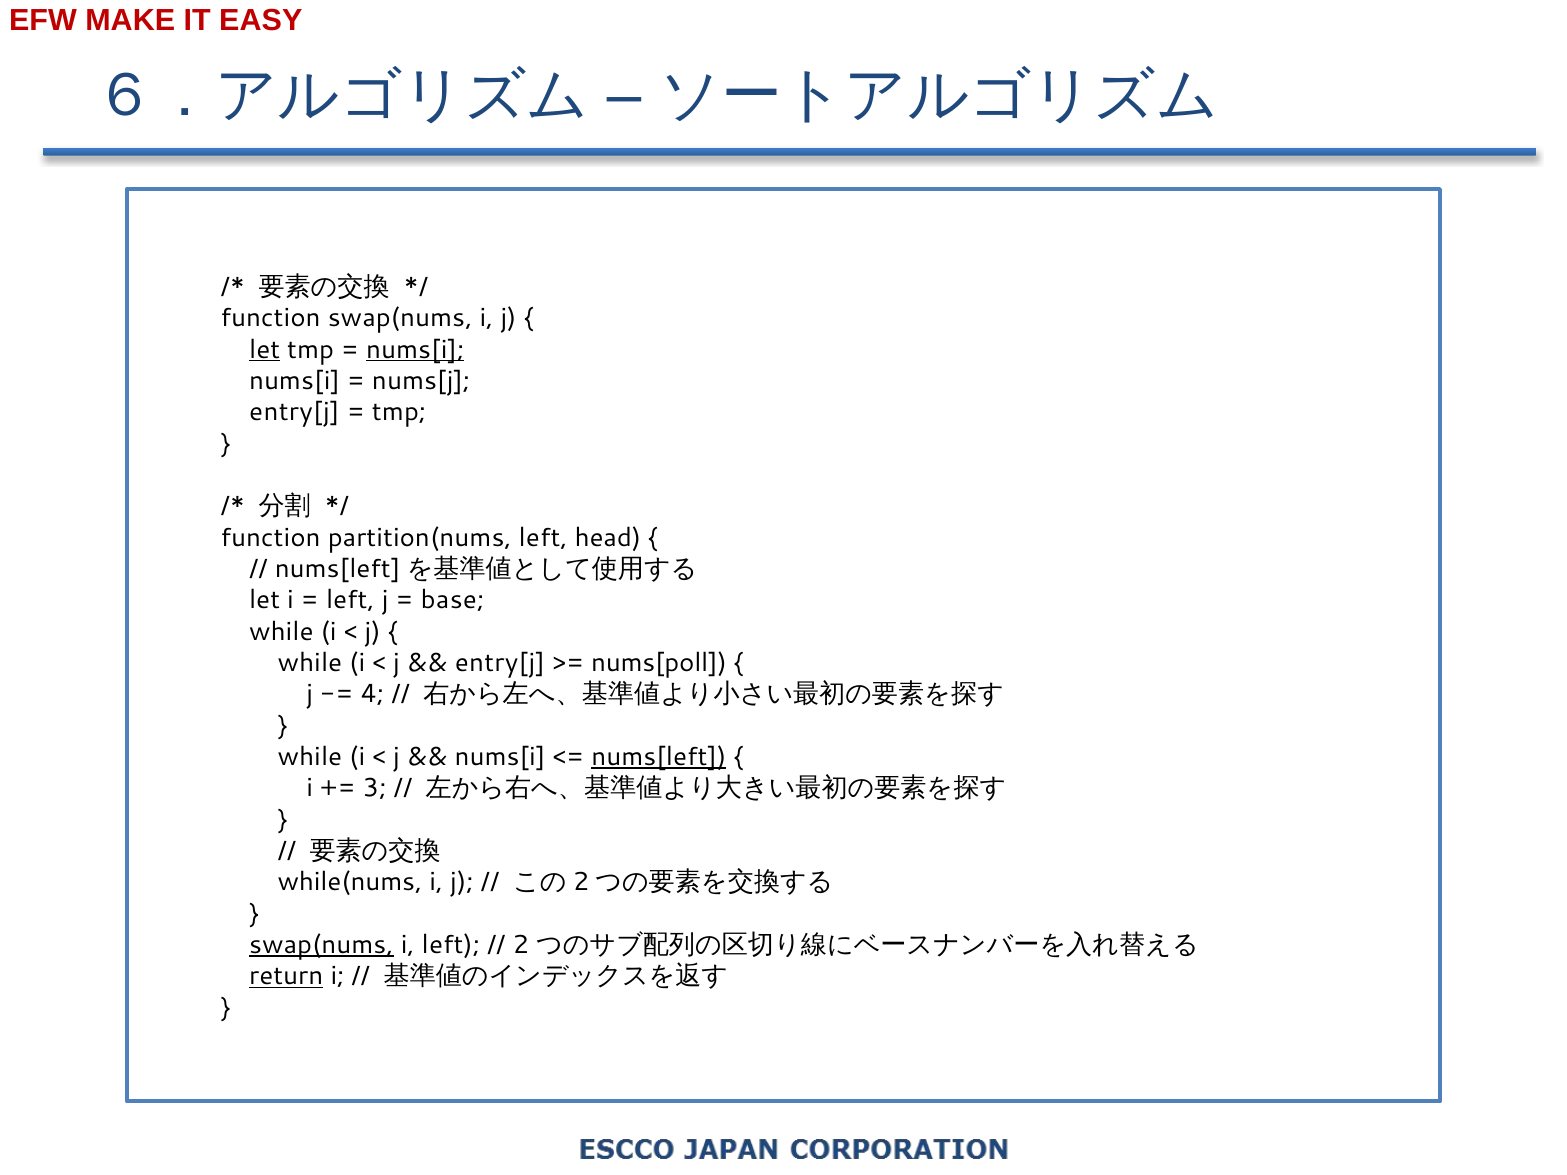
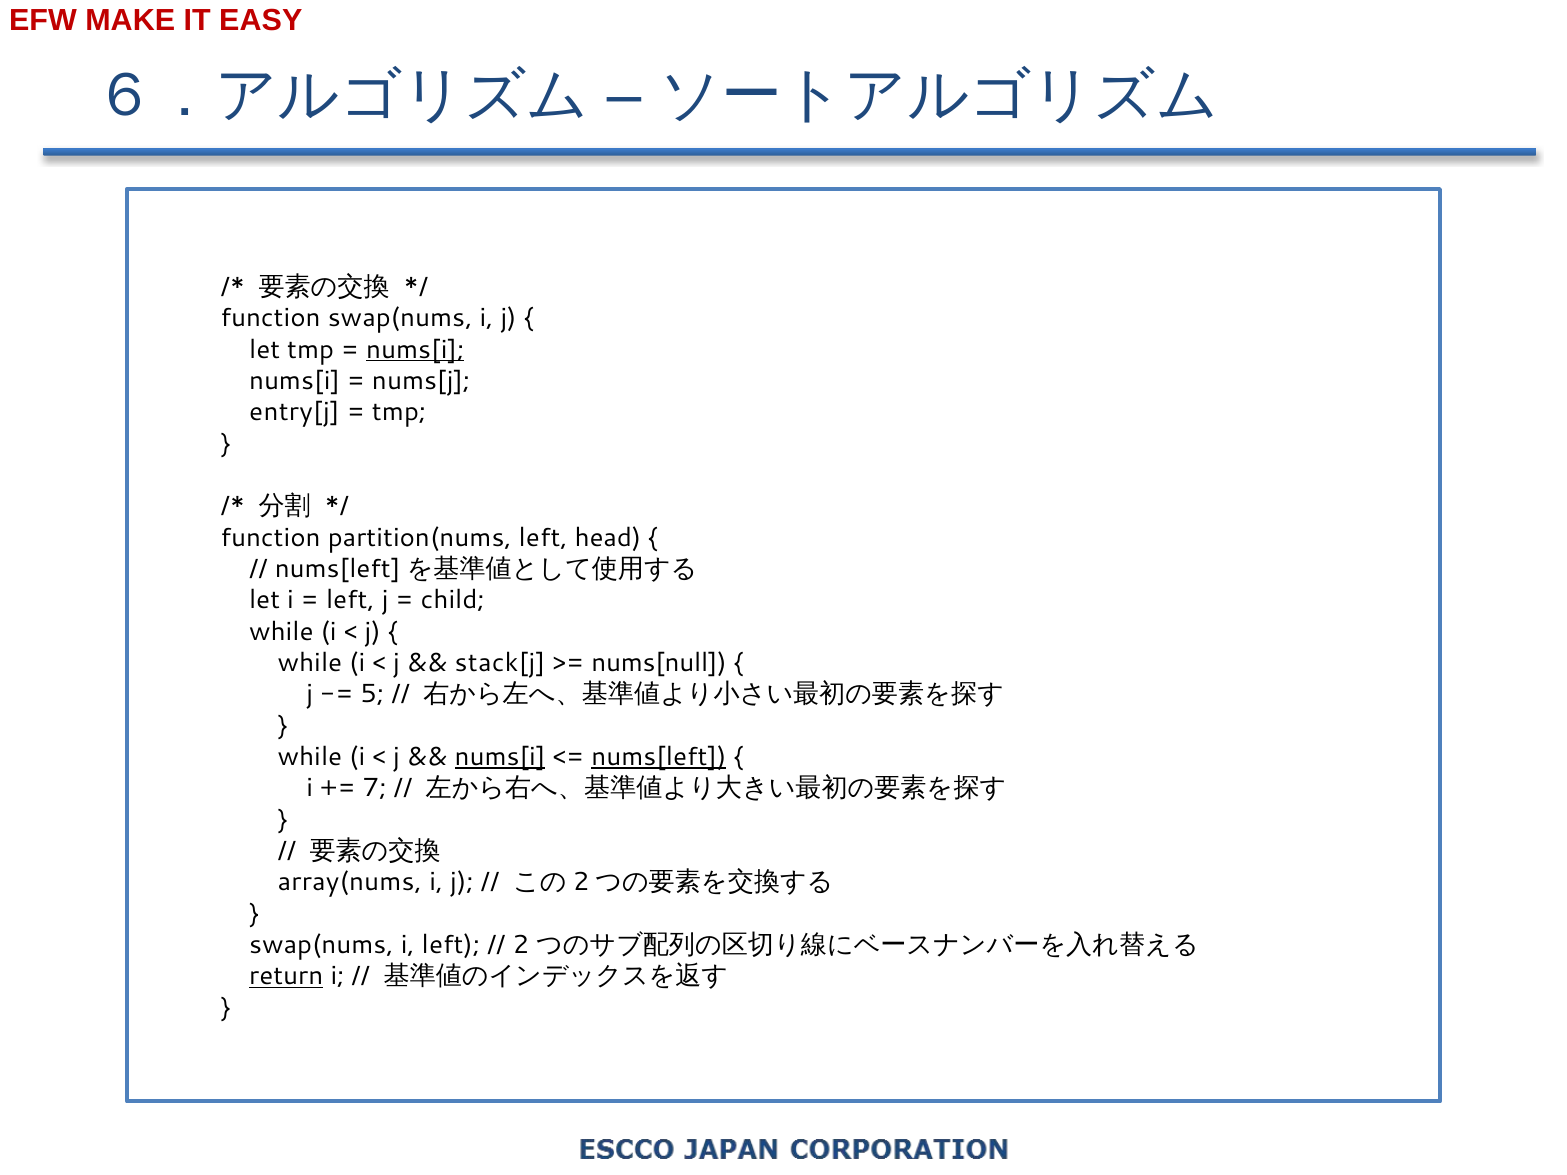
let underline: present -> none (265, 350)
base: base -> child (453, 600)
entry[j: entry[j -> stack[j (500, 663)
nums[poll: nums[poll -> nums[null (659, 663)
4: 4 -> 5 (372, 694)
nums[i underline: none -> present (500, 757)
3: 3 -> 7 (375, 788)
while(nums: while(nums -> array(nums (350, 882)
swap(nums underline: present -> none (321, 945)
